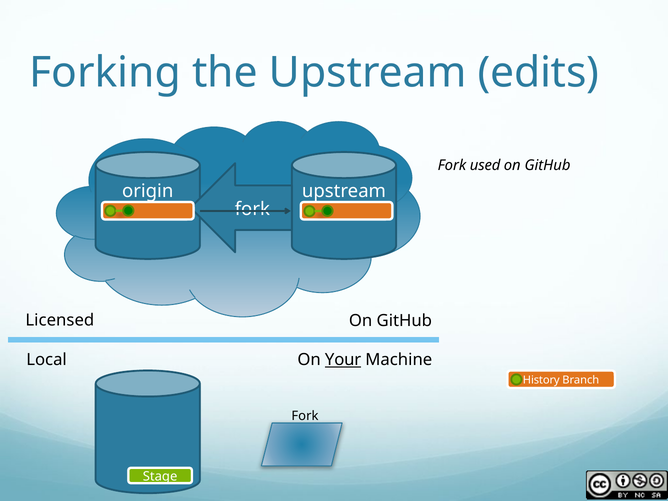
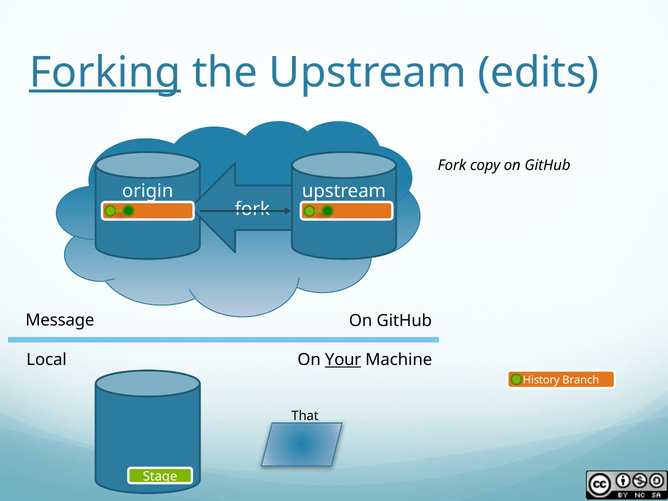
Forking underline: none -> present (105, 73)
used: used -> copy (485, 165)
Licensed: Licensed -> Message (60, 320)
Fork: Fork -> That (305, 416)
